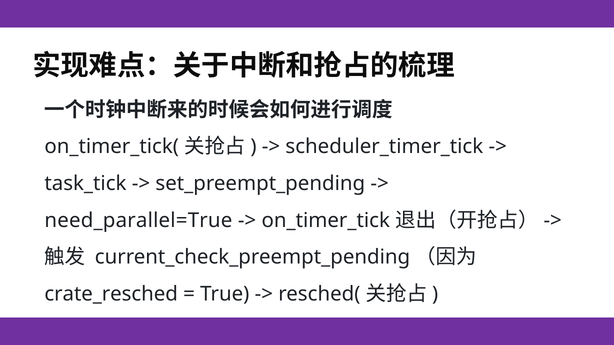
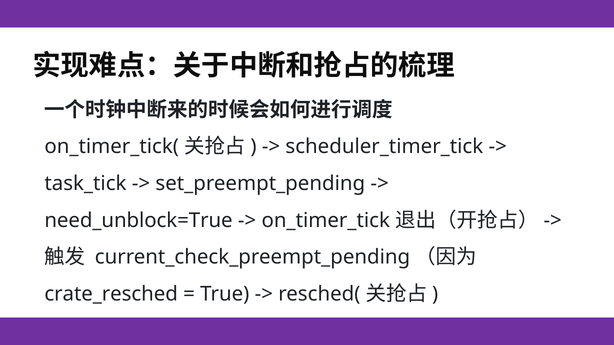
need_parallel=True: need_parallel=True -> need_unblock=True (139, 221)
